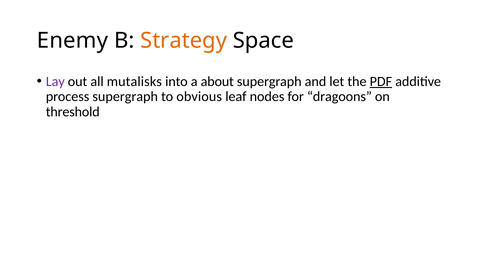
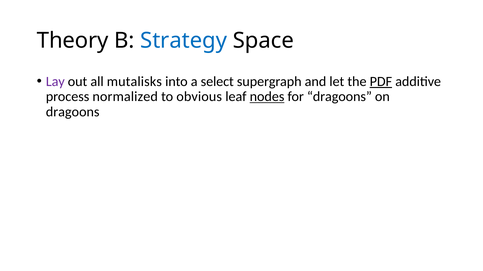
Enemy: Enemy -> Theory (73, 41)
Strategy colour: orange -> blue (184, 41)
about: about -> select (217, 82)
process supergraph: supergraph -> normalized (125, 97)
nodes underline: none -> present (267, 97)
threshold: threshold -> dragoons (73, 112)
